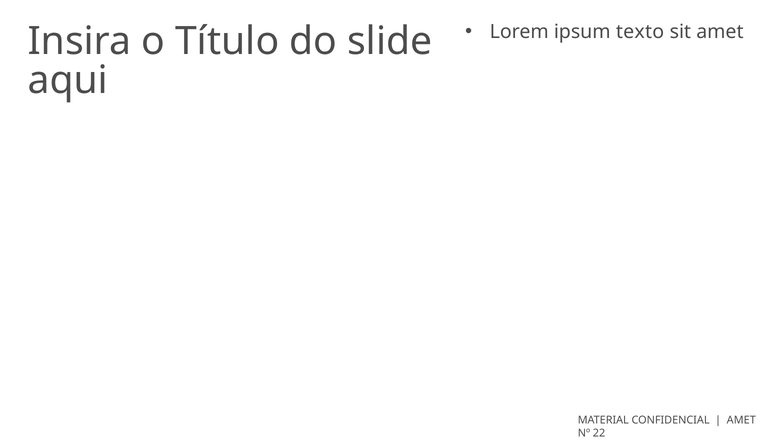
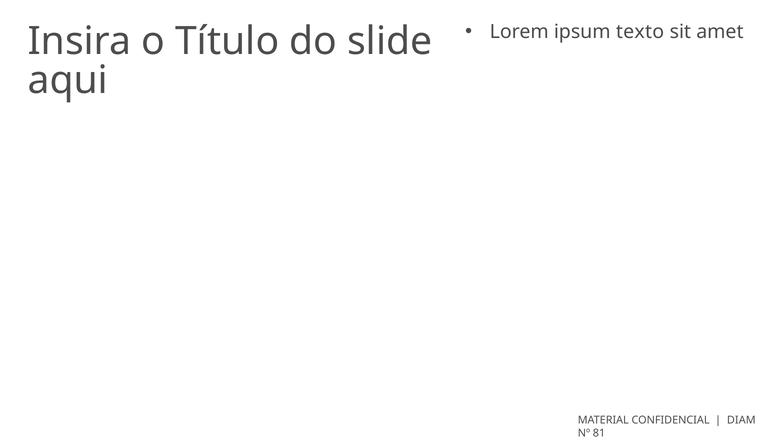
AMET: AMET -> DIAM (741, 420)
22: 22 -> 81 (599, 434)
